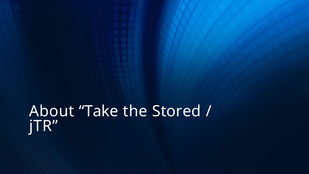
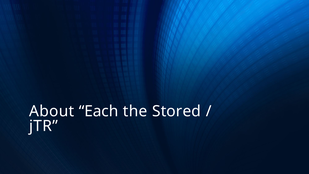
Take: Take -> Each (99, 111)
